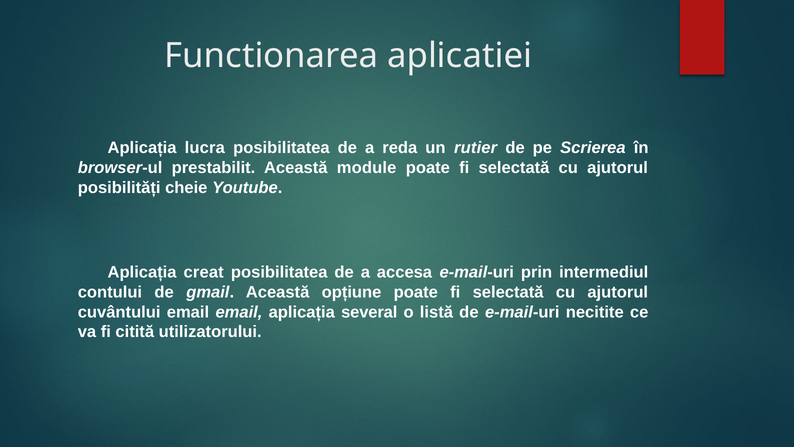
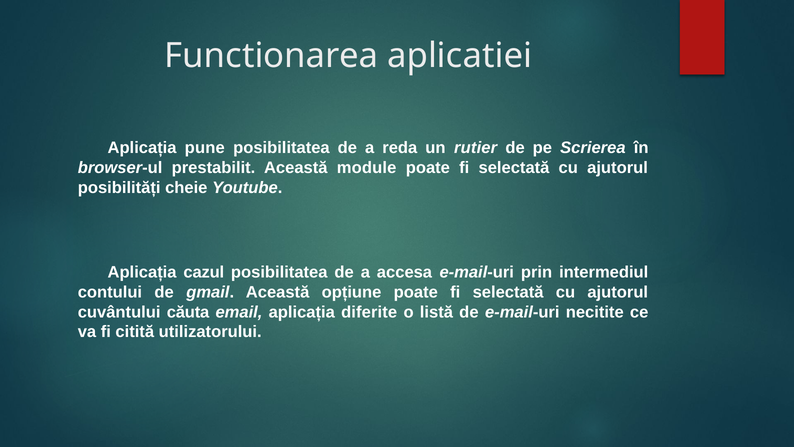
lucra: lucra -> pune (205, 148)
creat: creat -> cazul (204, 272)
cuvântului email: email -> căuta (188, 312)
several: several -> diferite (369, 312)
